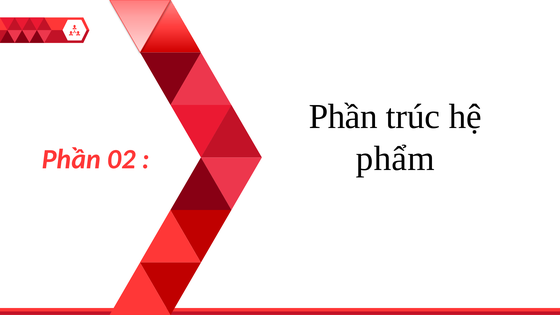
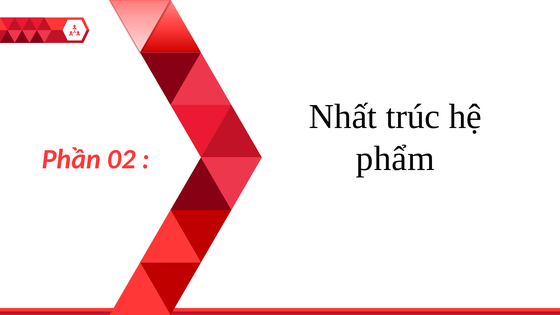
Phần: Phần -> Nhất (343, 116)
